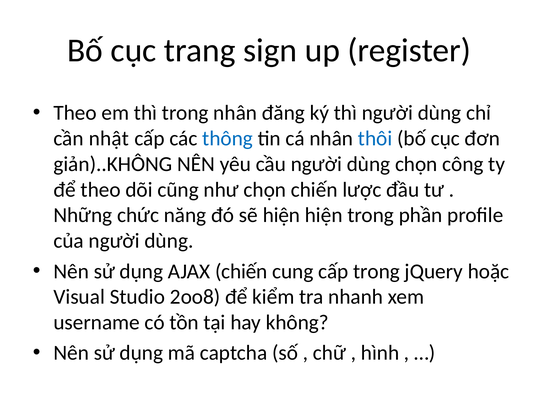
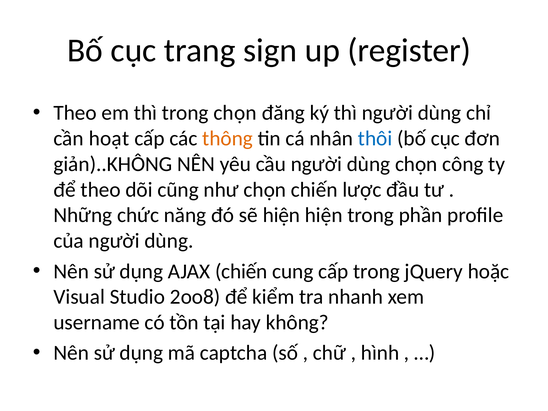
trong nhân: nhân -> chọn (235, 113)
nhật: nhật -> hoạt (109, 139)
thông colour: blue -> orange (228, 139)
